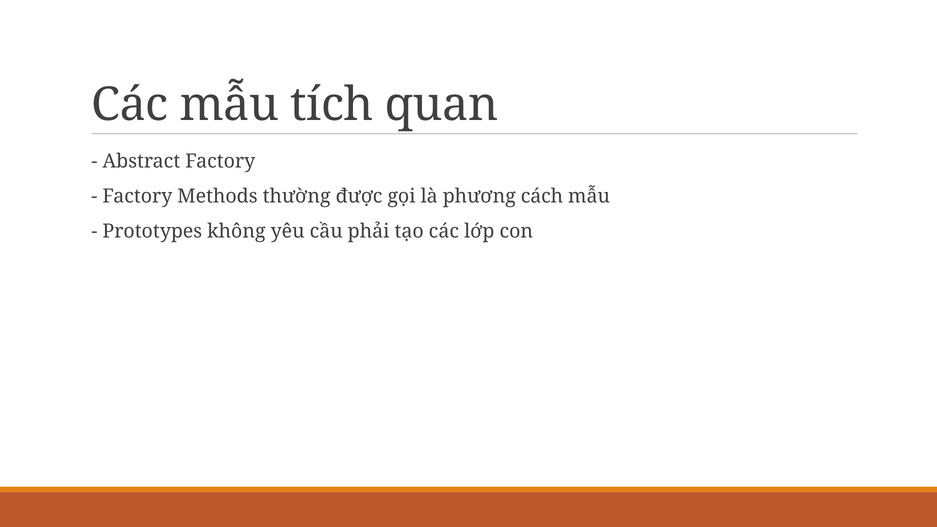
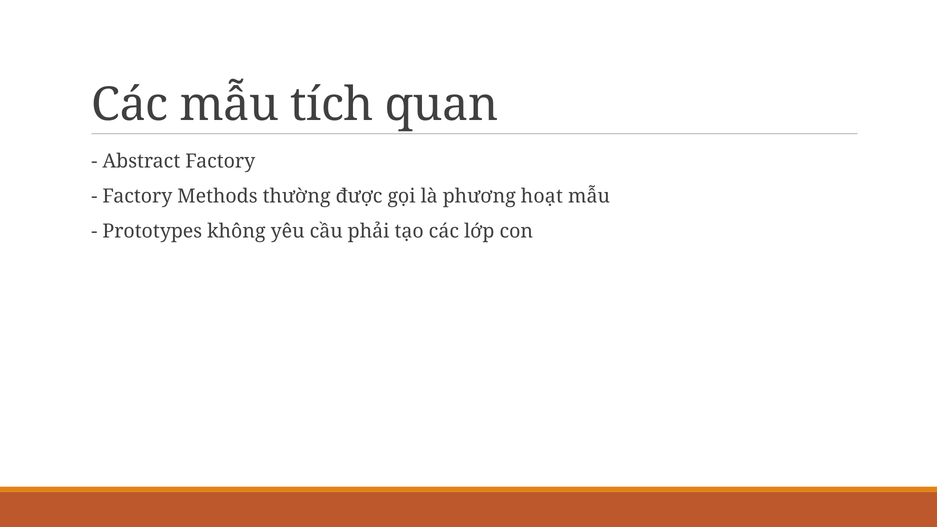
cách: cách -> hoạt (542, 196)
